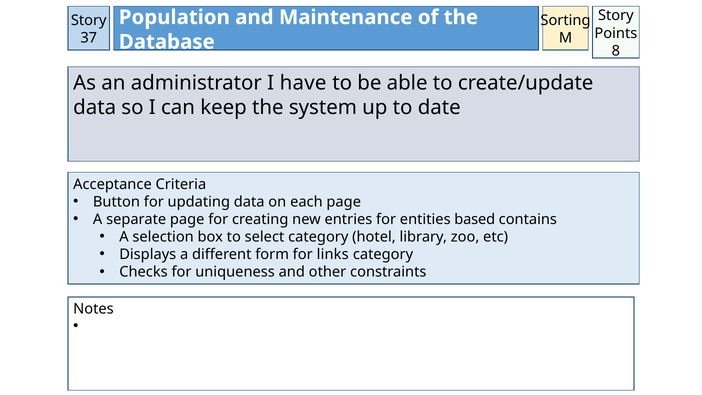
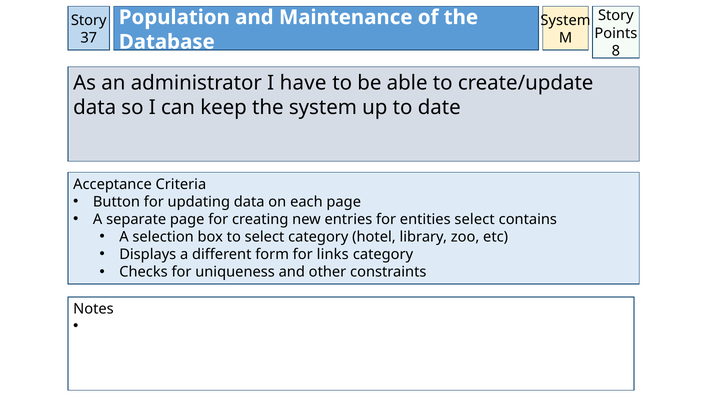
Sorting: Sorting -> System (565, 20)
entities based: based -> select (475, 219)
